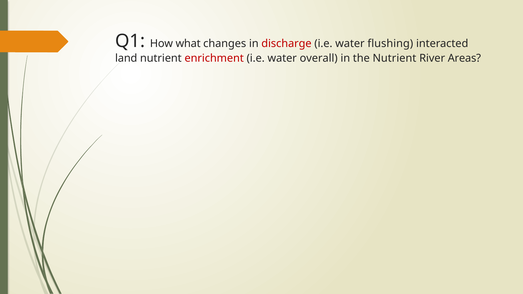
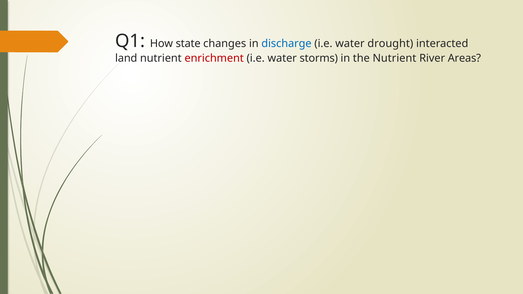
what: what -> state (188, 44)
discharge colour: red -> blue (286, 44)
flushing: flushing -> drought (390, 44)
overall: overall -> storms (319, 58)
